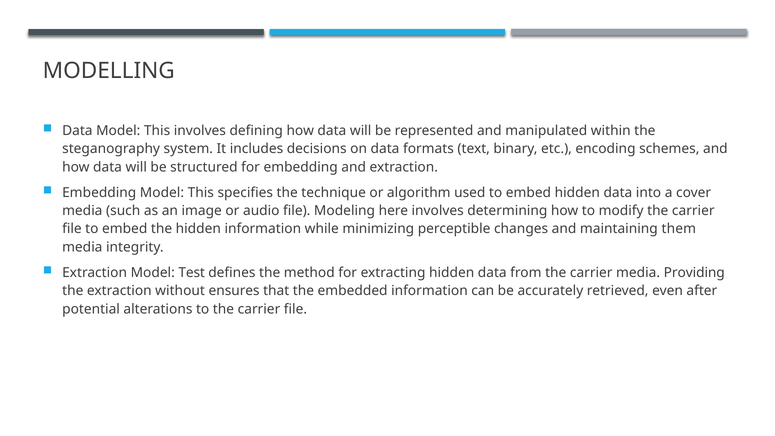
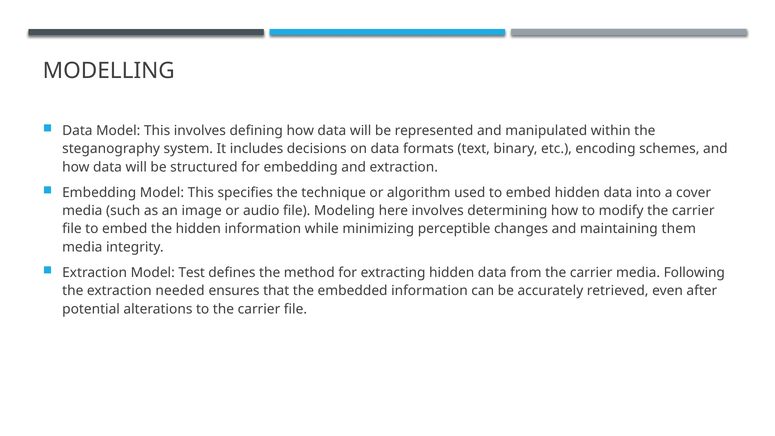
Providing: Providing -> Following (694, 273)
without: without -> needed (180, 291)
